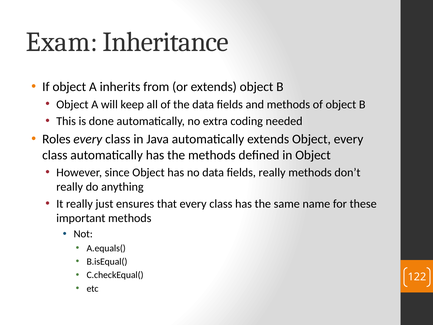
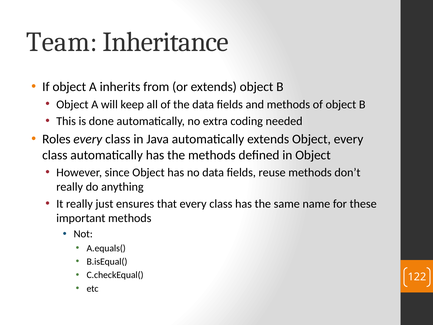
Exam: Exam -> Team (62, 42)
fields really: really -> reuse (272, 172)
